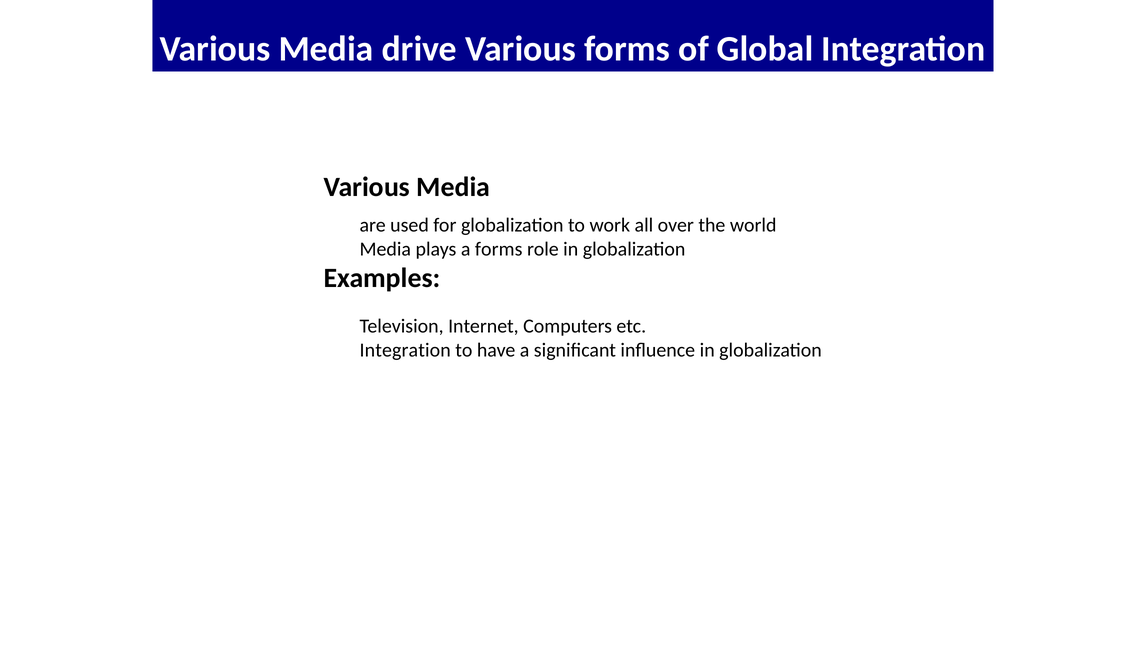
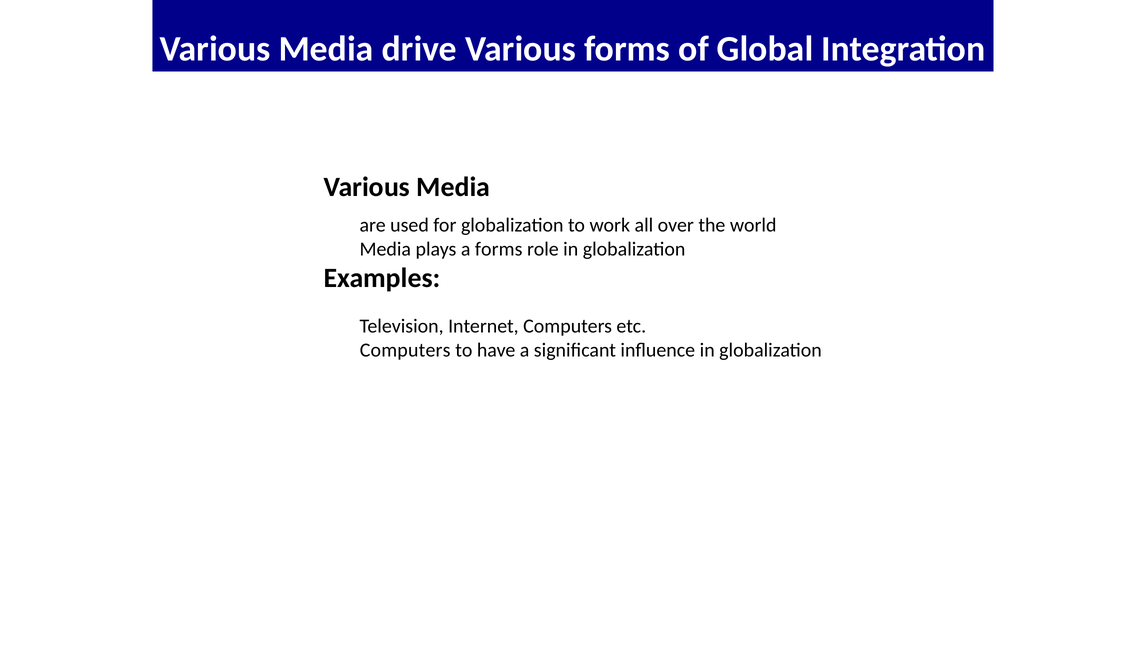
Integration: Integration -> Computers (405, 350)
